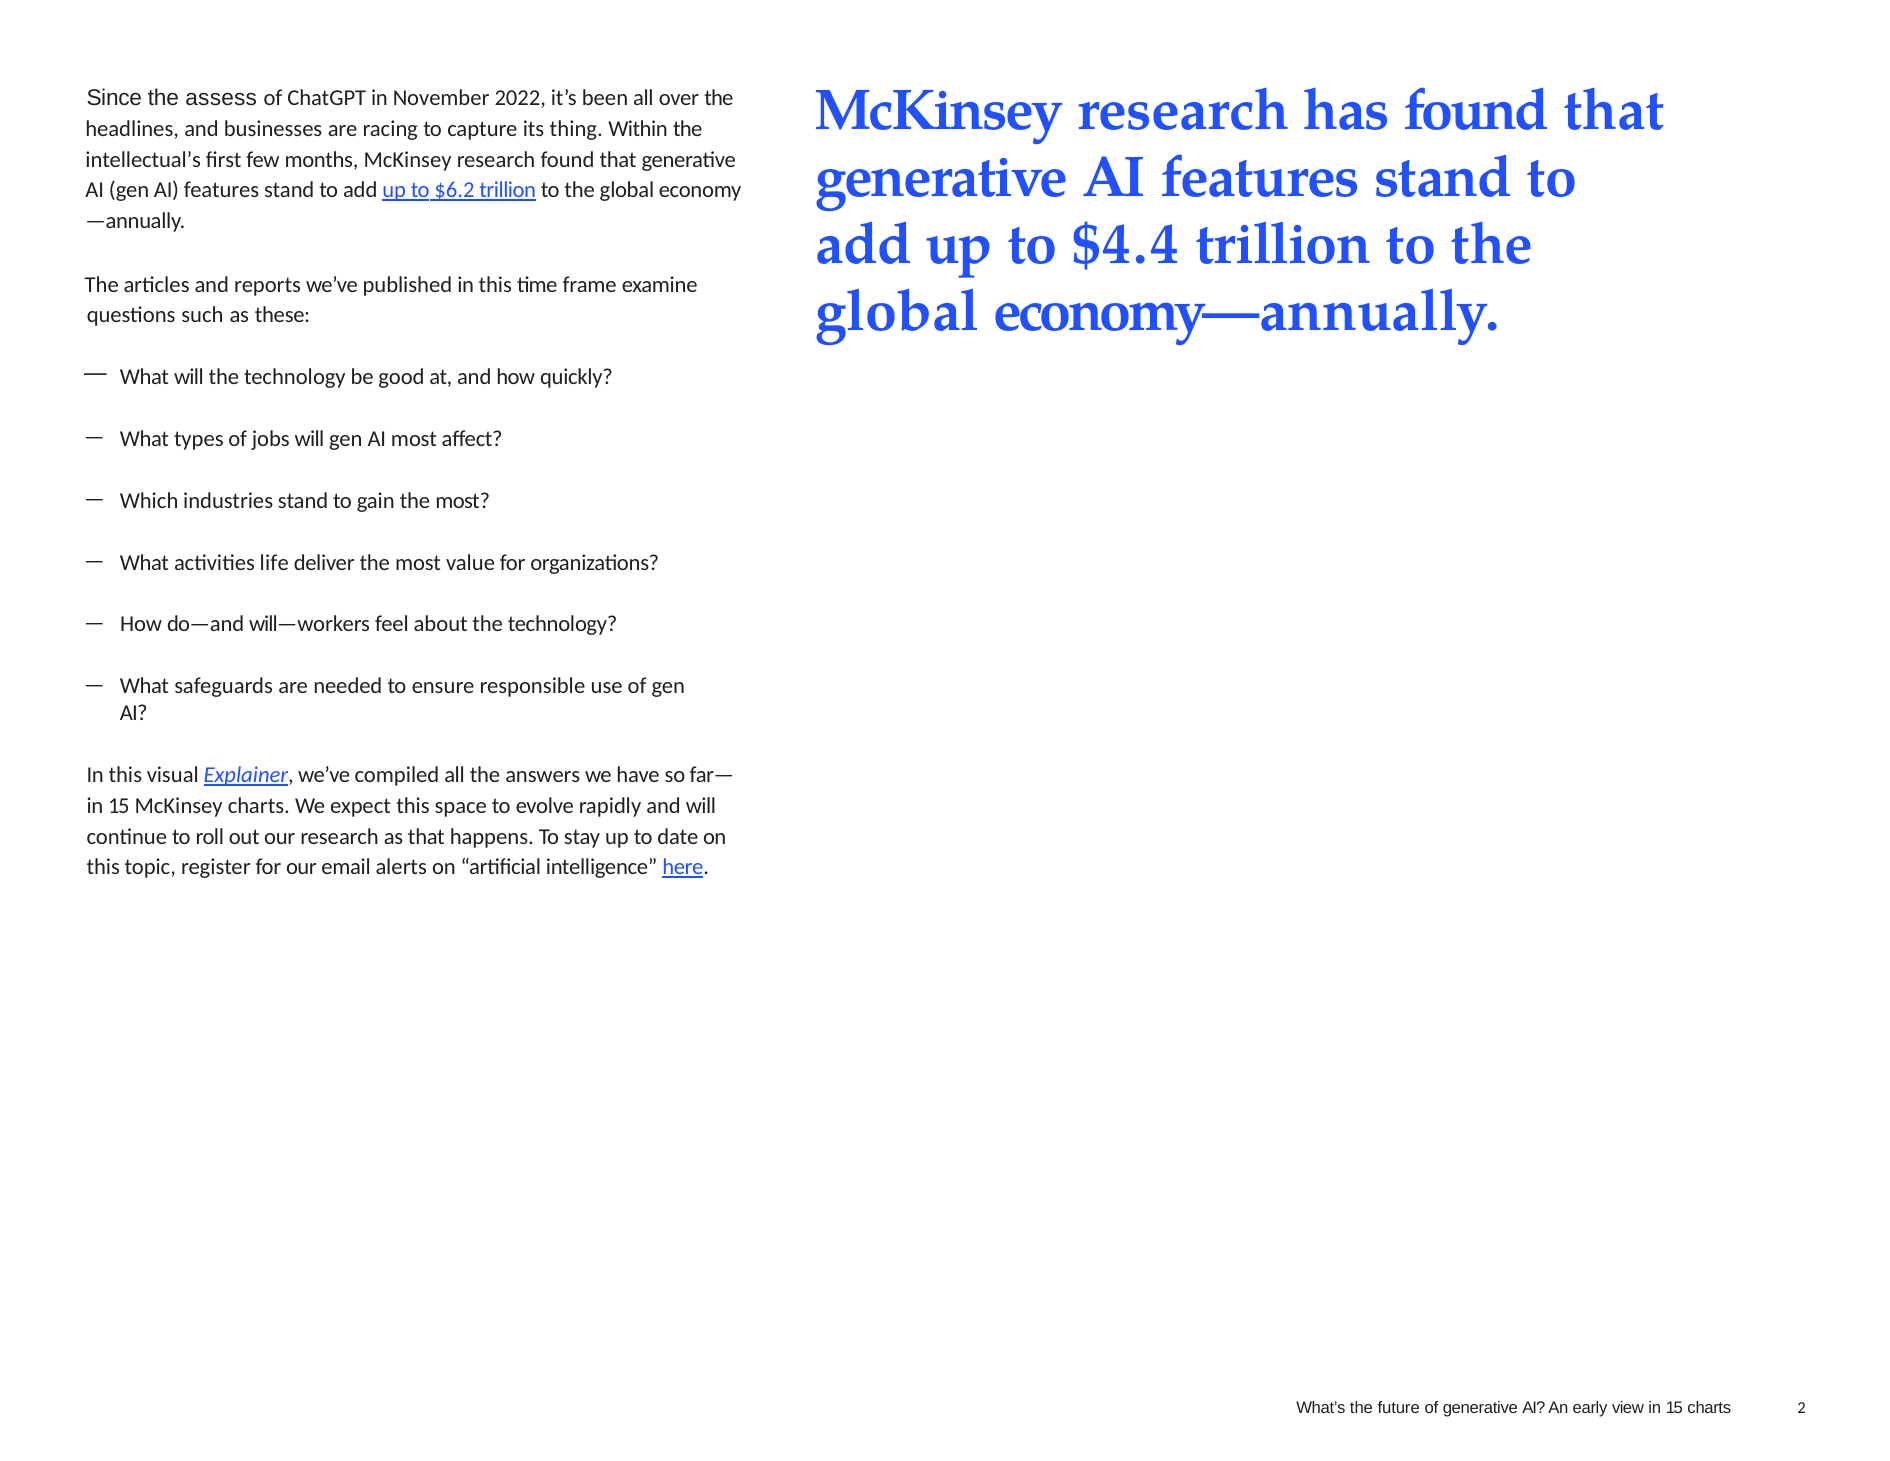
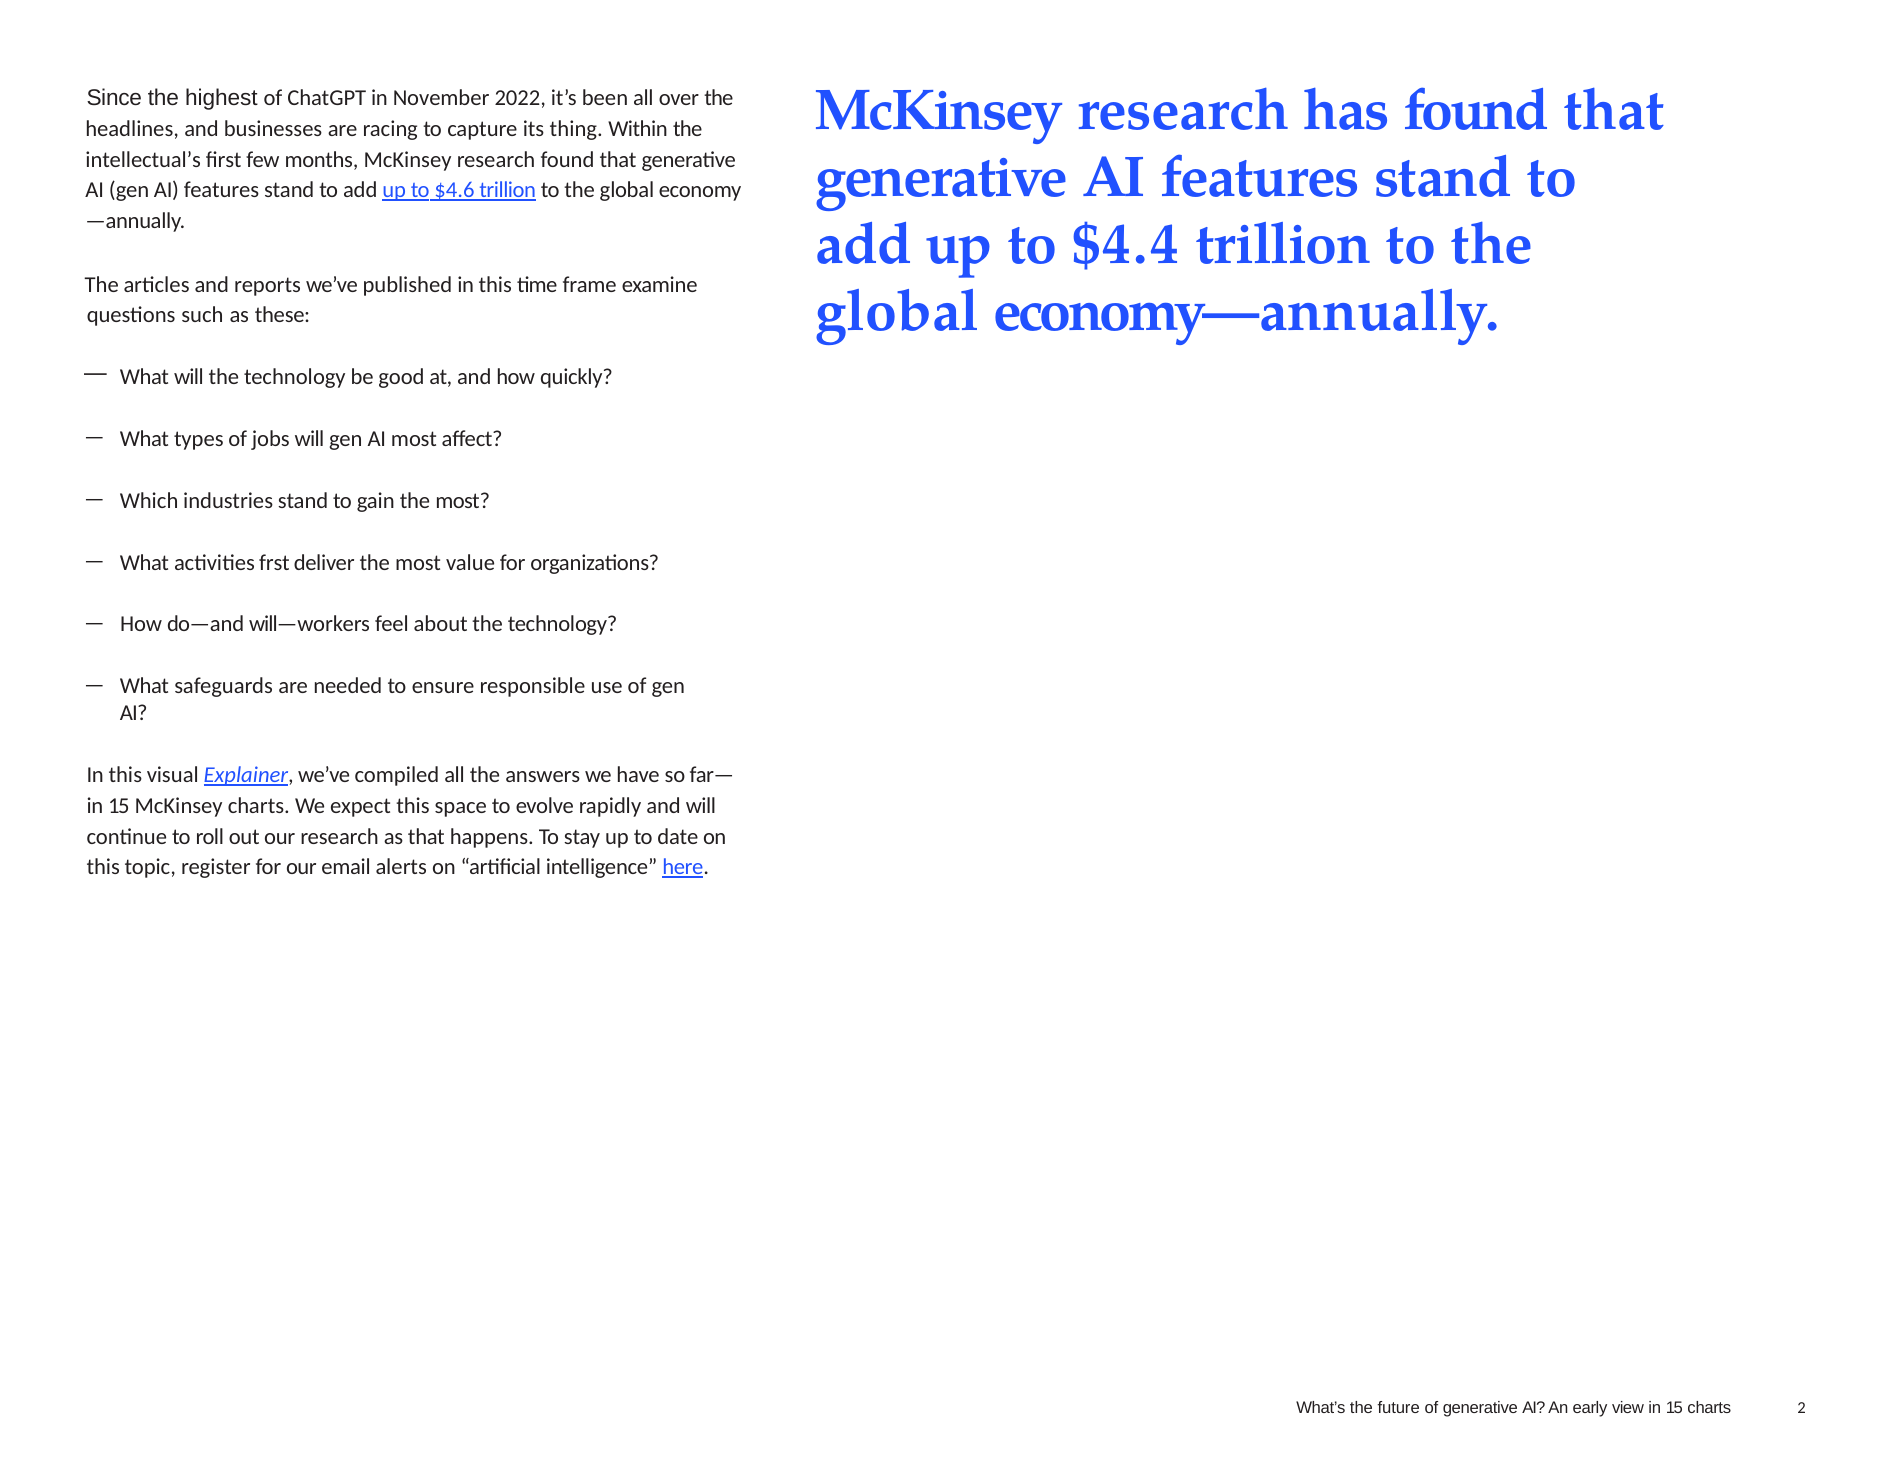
assess: assess -> highest (221, 98)
$6.2: $6.2 -> $4.6 (455, 190)
life: life -> frst (274, 562)
